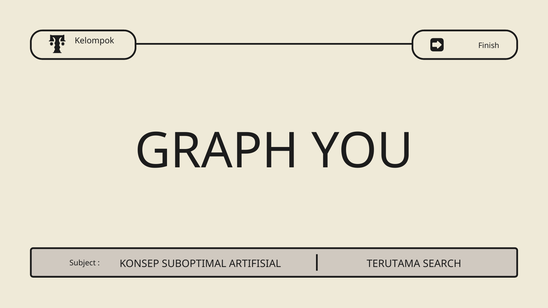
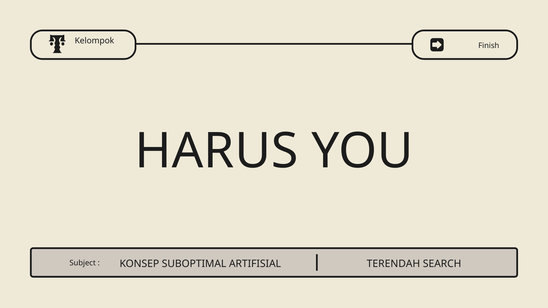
GRAPH: GRAPH -> HARUS (216, 151)
TERUTAMA: TERUTAMA -> TERENDAH (393, 264)
